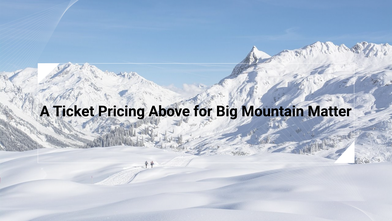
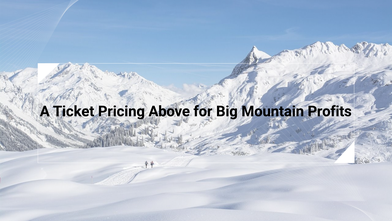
Matter: Matter -> Profits (330, 111)
